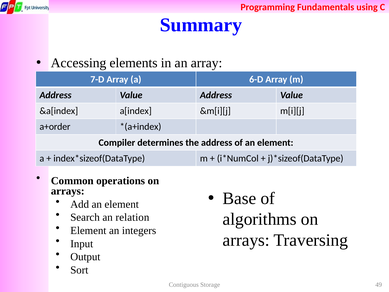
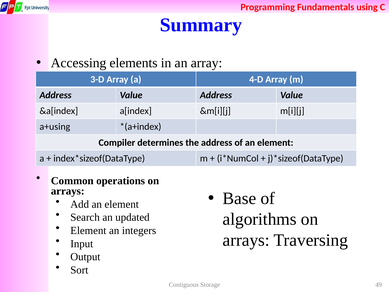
7-D: 7-D -> 3-D (97, 79)
6-D: 6-D -> 4-D (256, 79)
a+order: a+order -> a+using (55, 127)
relation: relation -> updated (132, 217)
